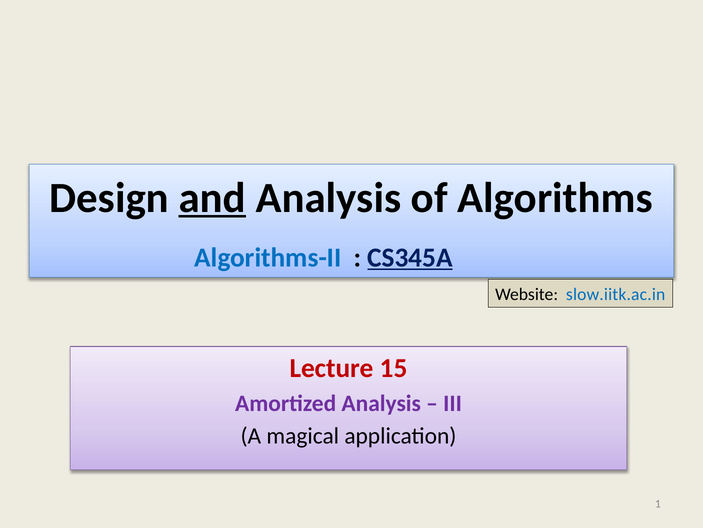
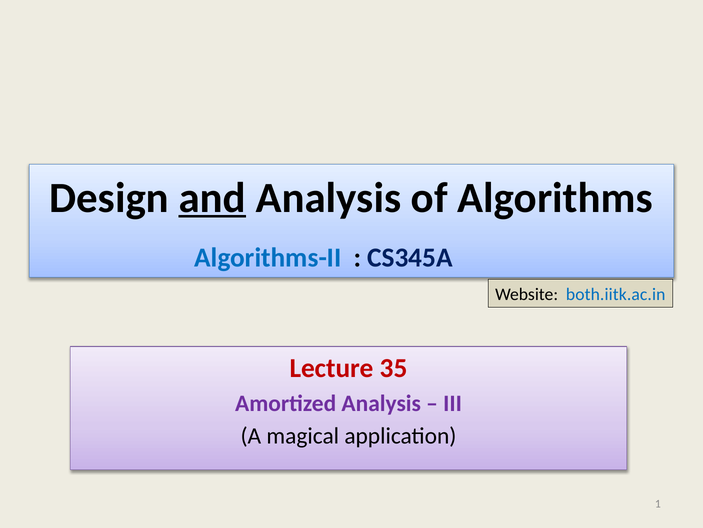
CS345A underline: present -> none (410, 257)
slow.iitk.ac.in: slow.iitk.ac.in -> both.iitk.ac.in (616, 294)
15: 15 -> 35 (394, 368)
